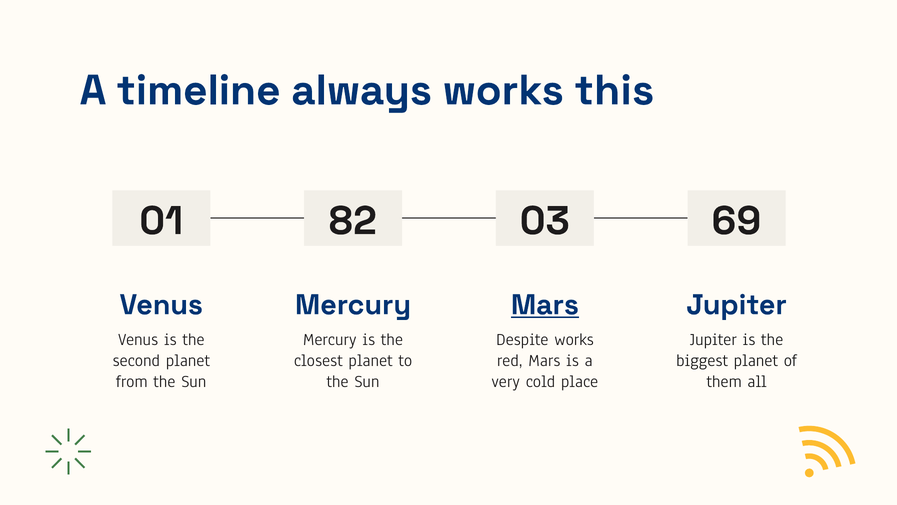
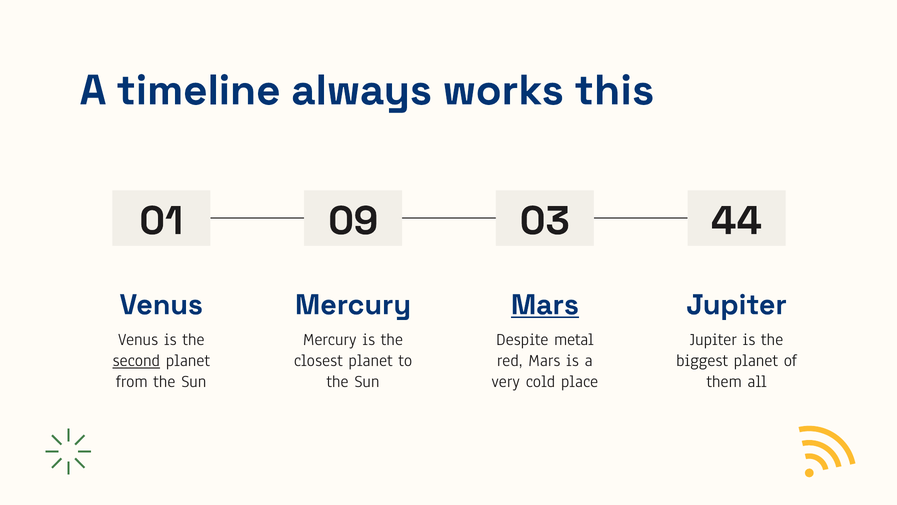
82: 82 -> 09 (353, 221)
69: 69 -> 44 (736, 221)
Despite works: works -> metal (574, 339)
second underline: none -> present (136, 360)
